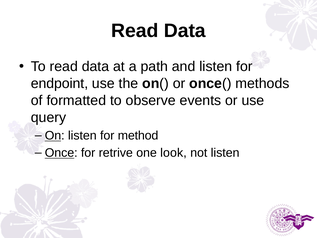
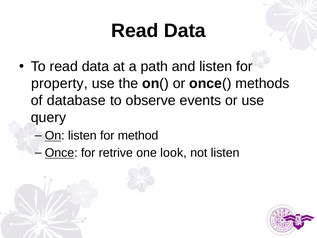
endpoint: endpoint -> property (59, 83)
formatted: formatted -> database (76, 100)
